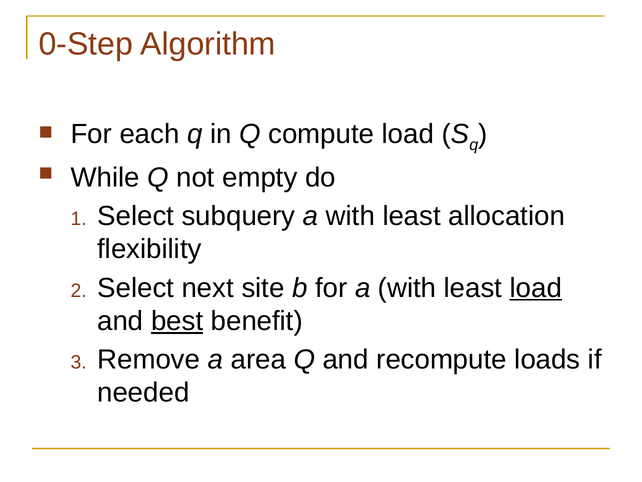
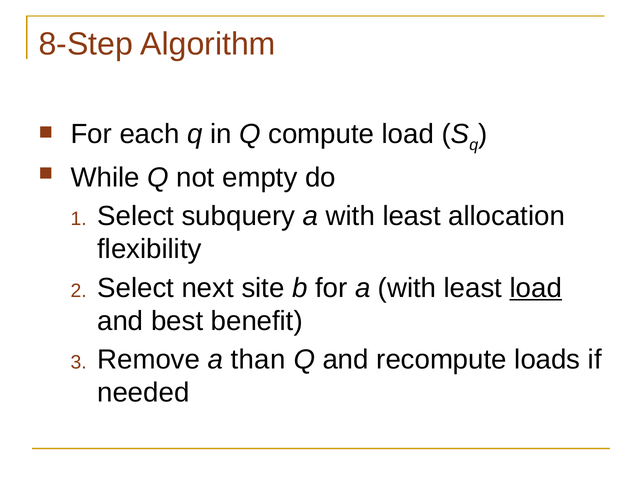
0-Step: 0-Step -> 8-Step (86, 44)
best underline: present -> none (177, 321)
area: area -> than (258, 359)
